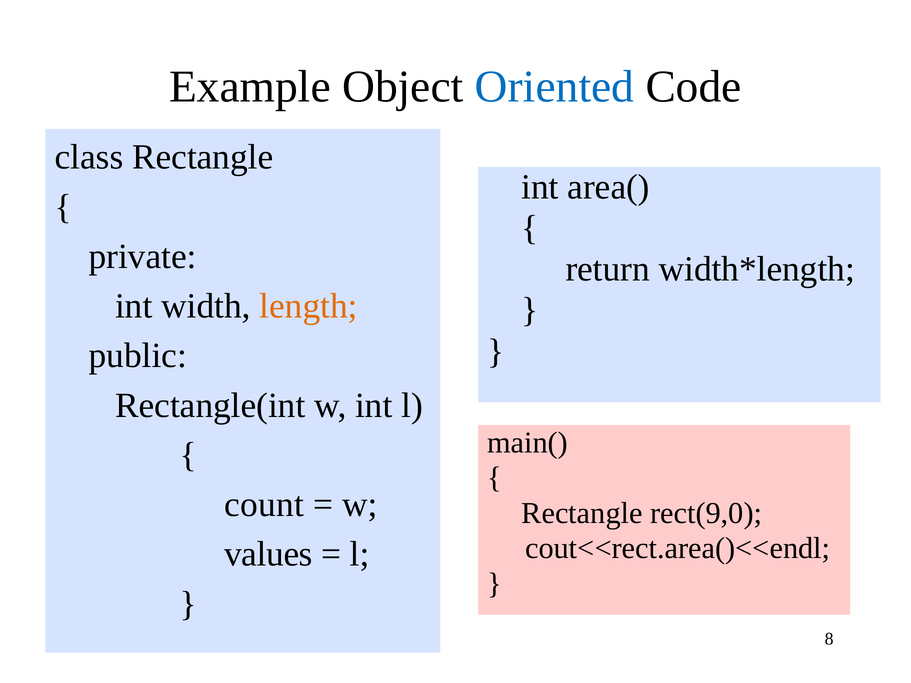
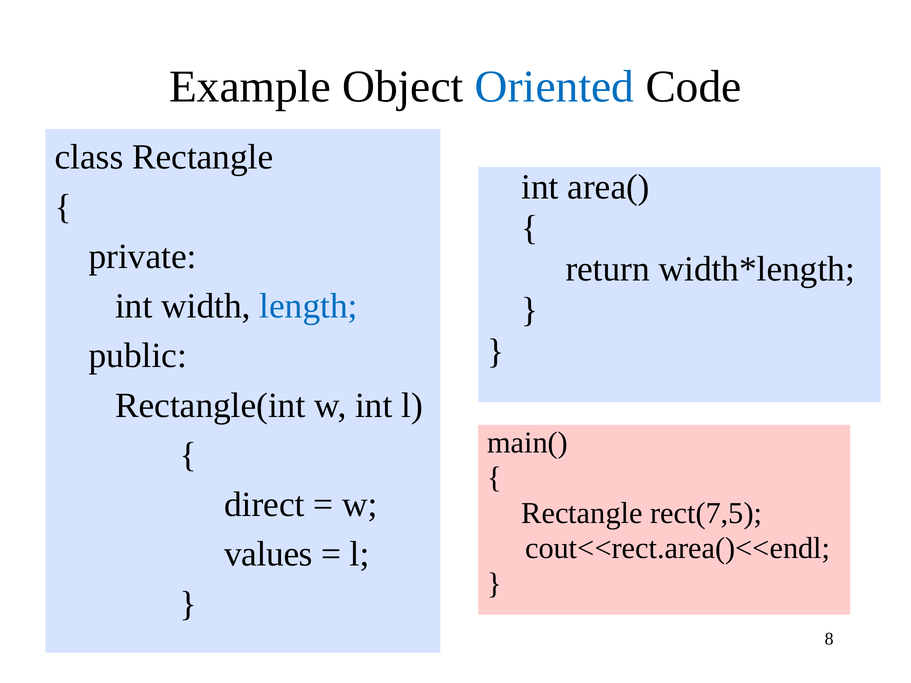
length colour: orange -> blue (309, 306)
count: count -> direct (264, 505)
rect(9,0: rect(9,0 -> rect(7,5 (706, 513)
